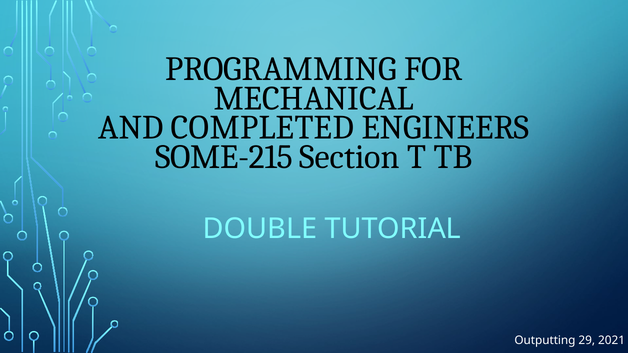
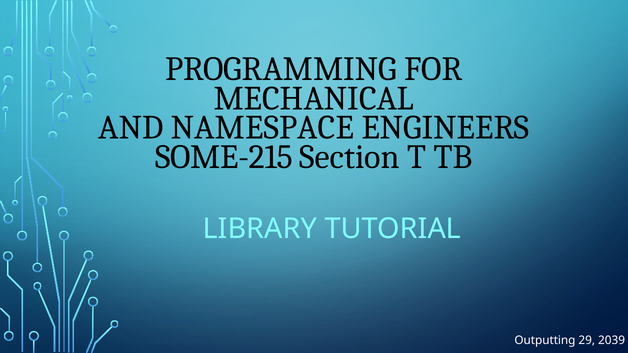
COMPLETED: COMPLETED -> NAMESPACE (262, 128)
DOUBLE: DOUBLE -> LIBRARY (260, 229)
2021: 2021 -> 2039 (612, 340)
